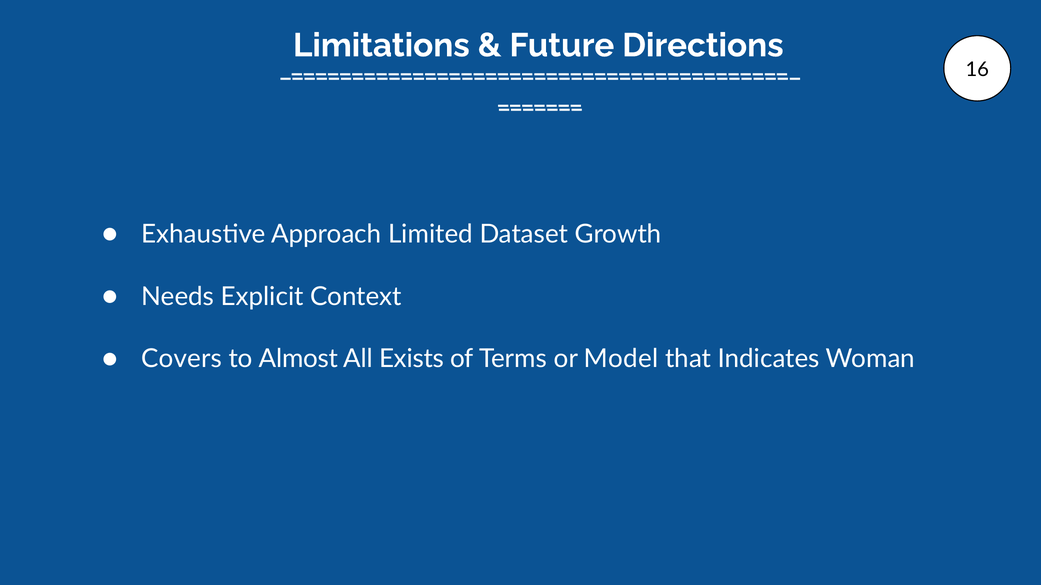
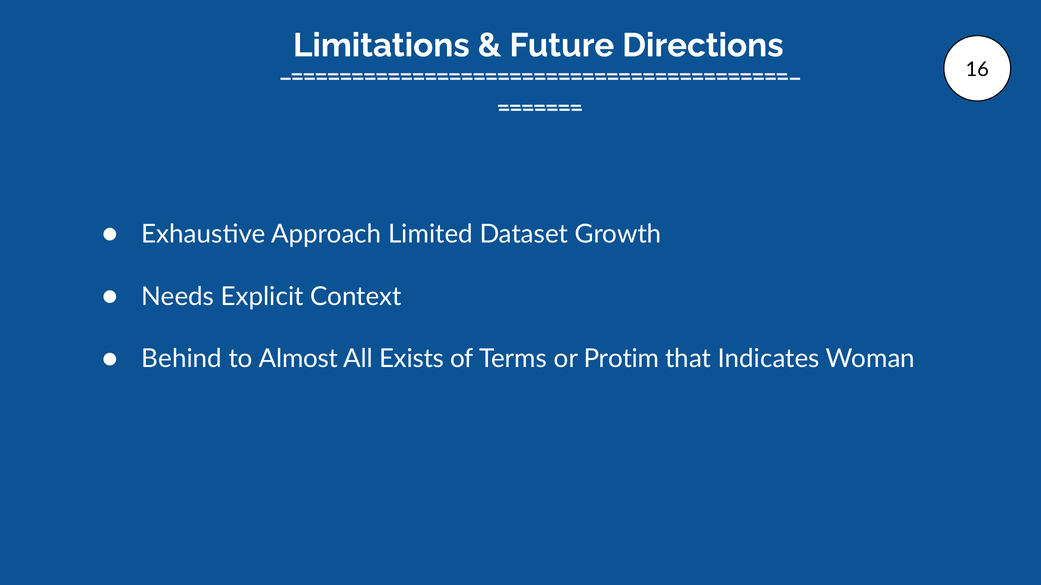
Covers: Covers -> Behind (182, 359)
Model: Model -> Protim (621, 359)
